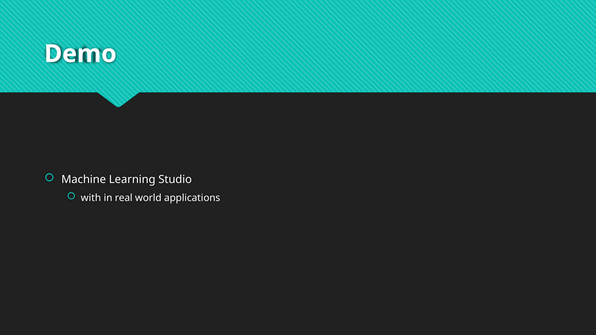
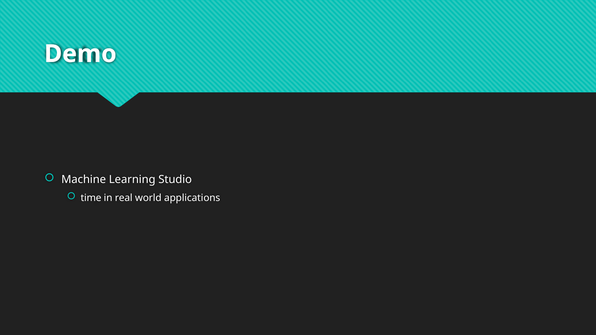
with: with -> time (91, 198)
